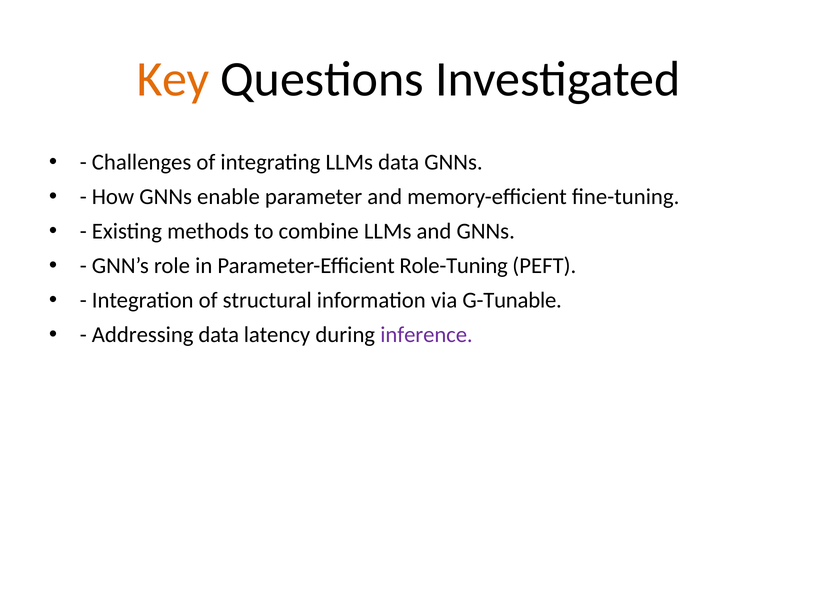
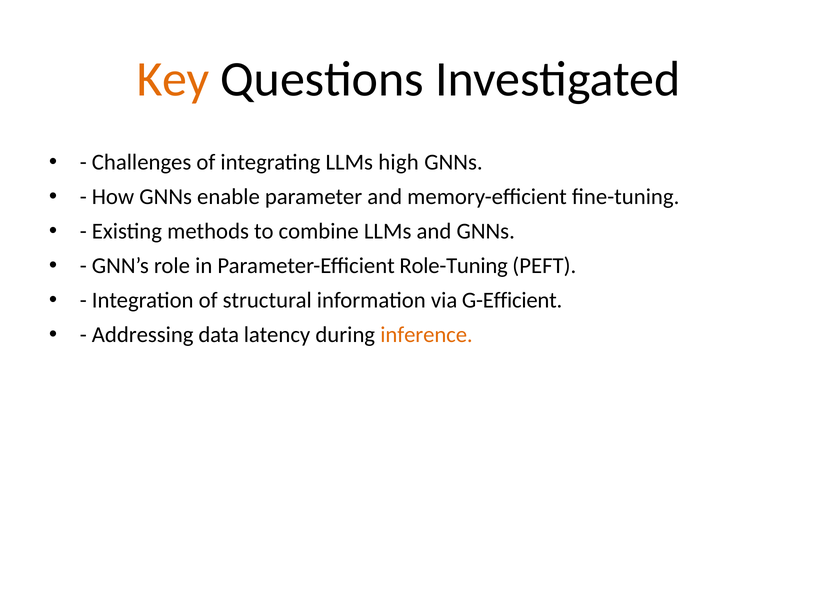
LLMs data: data -> high (399, 162)
G-Tunable: G-Tunable -> G-Efficient (512, 301)
inference colour: purple -> orange (427, 335)
